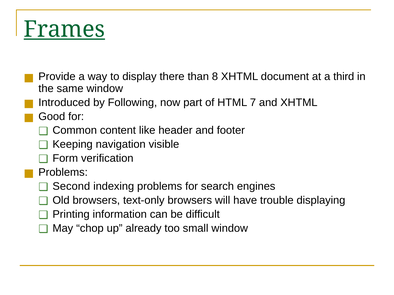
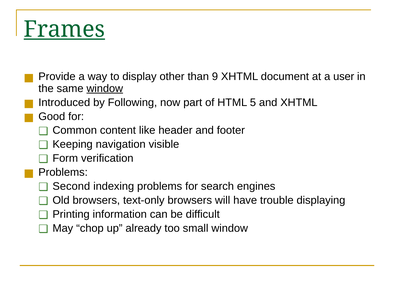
there: there -> other (172, 77)
8: 8 -> 9 (215, 77)
third: third -> user (344, 77)
window underline: none -> present (105, 89)
7: 7 -> 5 (253, 103)
